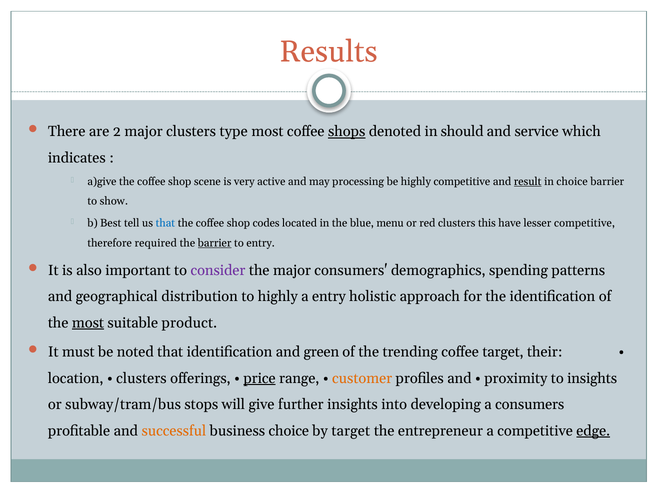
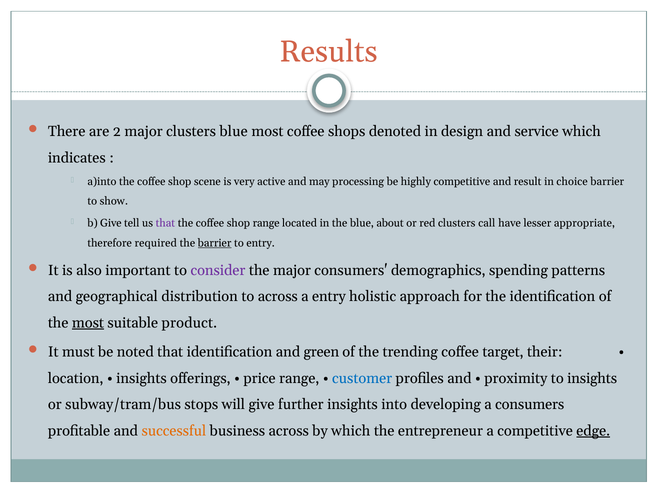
clusters type: type -> blue (234, 132)
shops underline: present -> none (347, 132)
should: should -> design (462, 132)
a)give: a)give -> a)into (102, 182)
result underline: present -> none (528, 182)
b Best: Best -> Give (111, 224)
that colour: blue -> purple (165, 224)
shop codes: codes -> range (266, 224)
menu: menu -> about (390, 224)
this: this -> call (487, 224)
lesser competitive: competitive -> appropriate (585, 224)
to highly: highly -> across (278, 297)
clusters: clusters -> insights (141, 379)
price underline: present -> none (260, 379)
customer colour: orange -> blue (362, 379)
business choice: choice -> across (289, 431)
by target: target -> which (351, 431)
